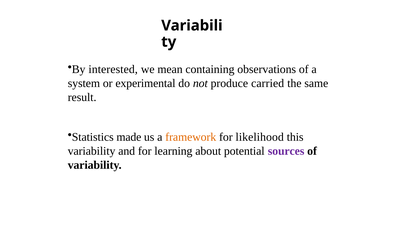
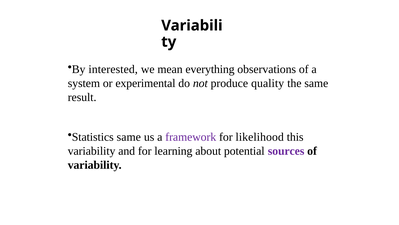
containing: containing -> everything (210, 69)
carried: carried -> quality (268, 83)
Statistics made: made -> same (129, 137)
framework colour: orange -> purple (191, 137)
